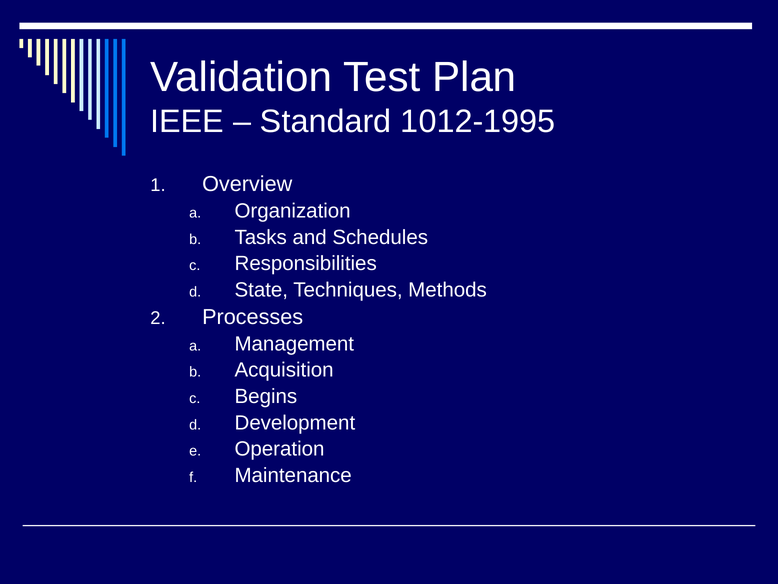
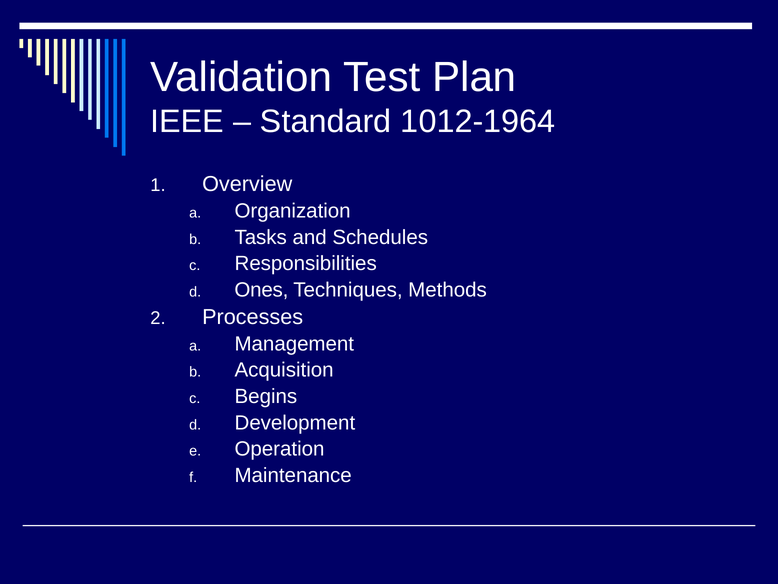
1012-1995: 1012-1995 -> 1012-1964 (478, 122)
State: State -> Ones (261, 290)
